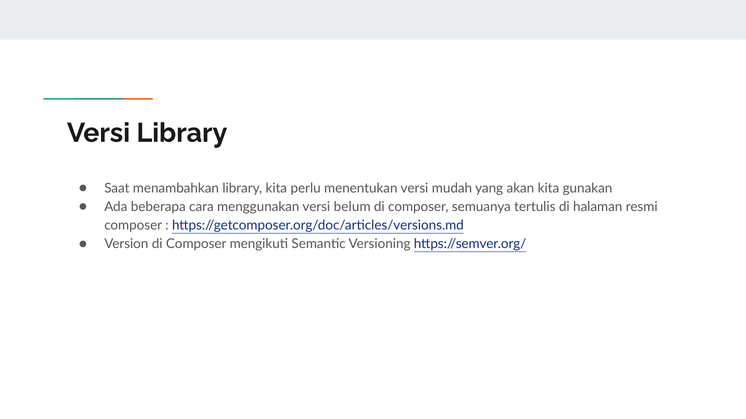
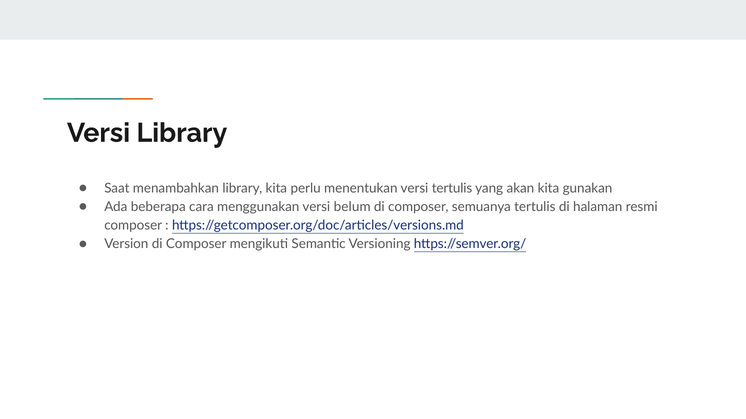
versi mudah: mudah -> tertulis (452, 189)
